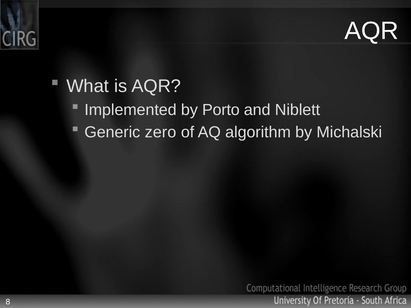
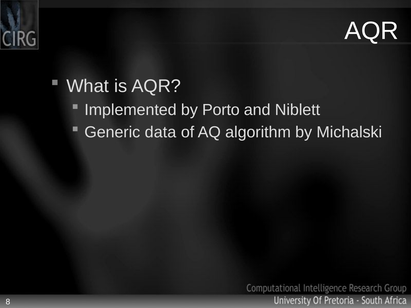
zero: zero -> data (160, 132)
